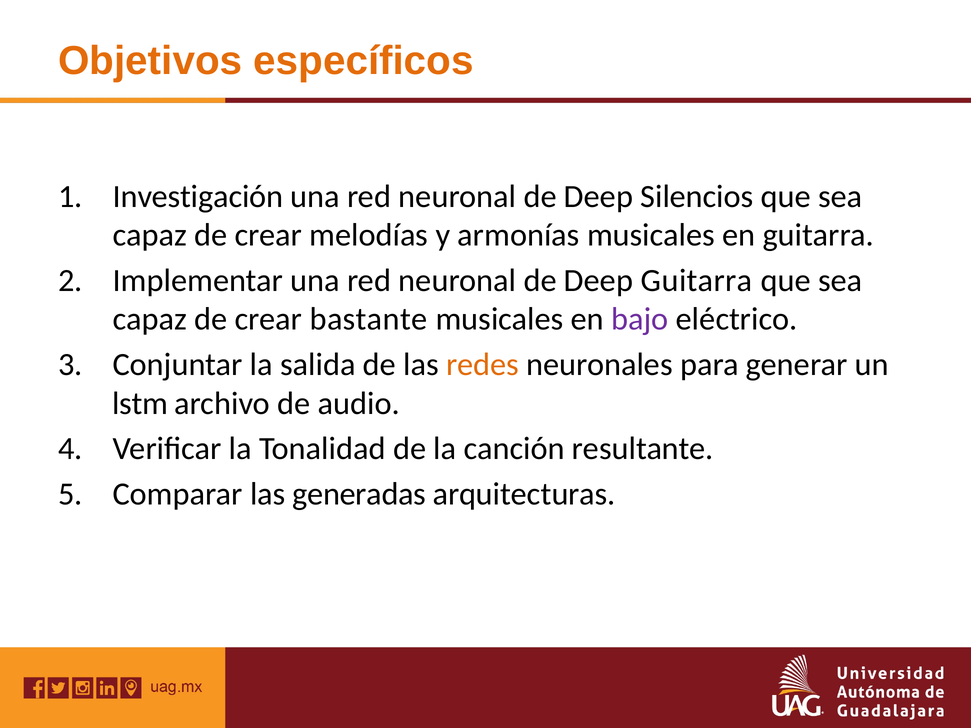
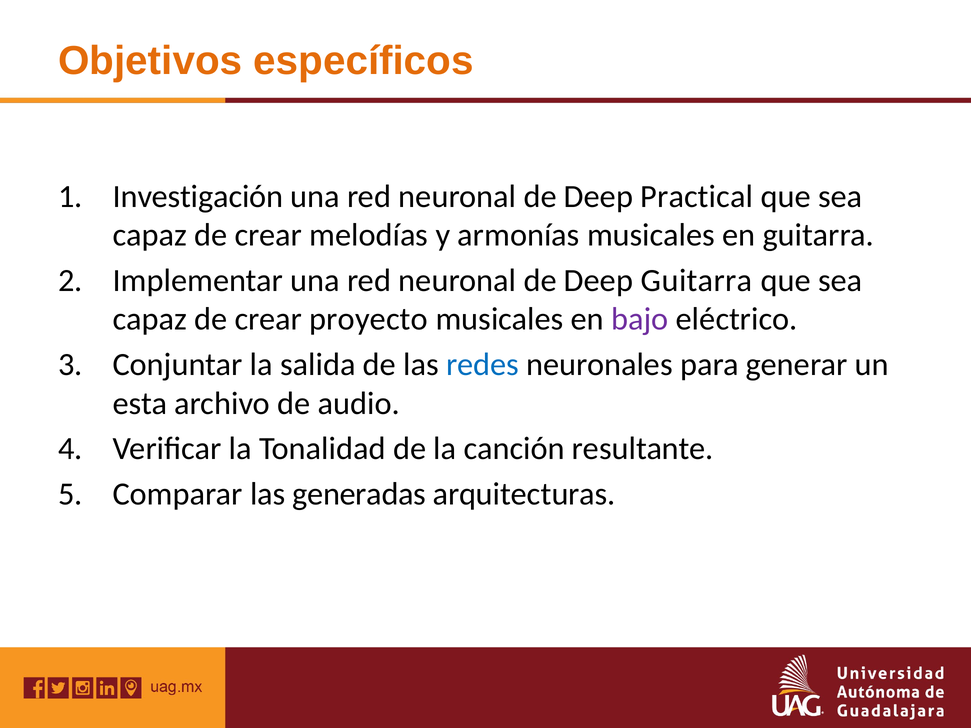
Silencios: Silencios -> Practical (697, 196)
bastante: bastante -> proyecto (369, 319)
redes colour: orange -> blue (483, 365)
lstm: lstm -> esta (140, 404)
